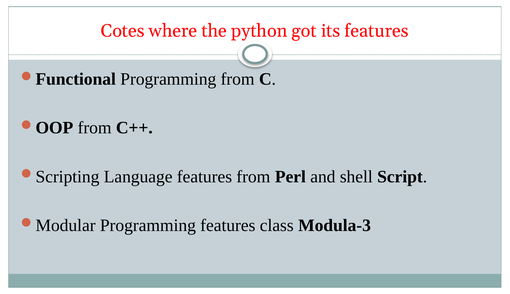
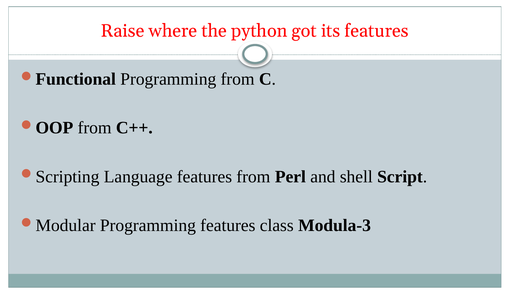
Cotes: Cotes -> Raise (123, 31)
